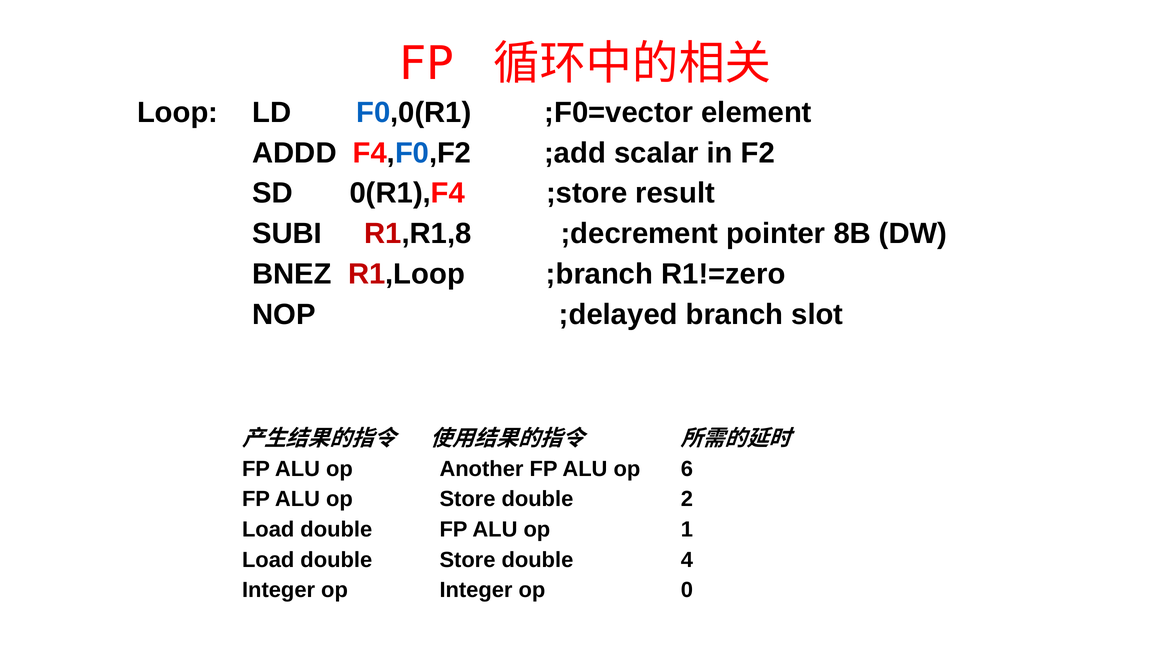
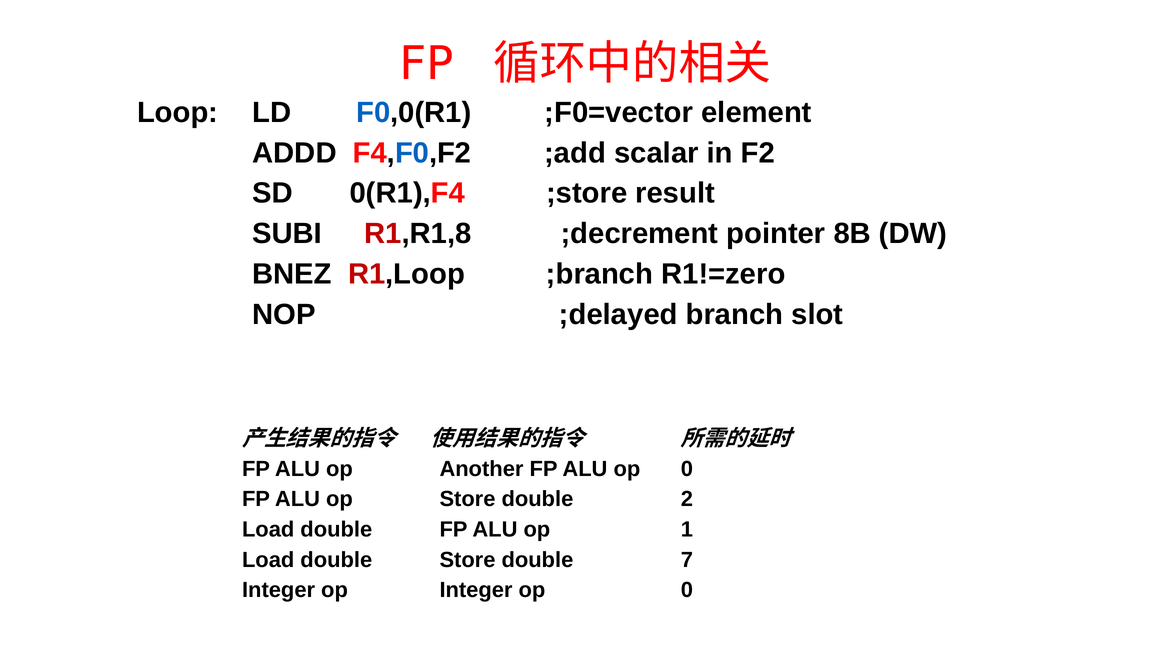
ALU op 6: 6 -> 0 (687, 469)
4: 4 -> 7 (687, 560)
